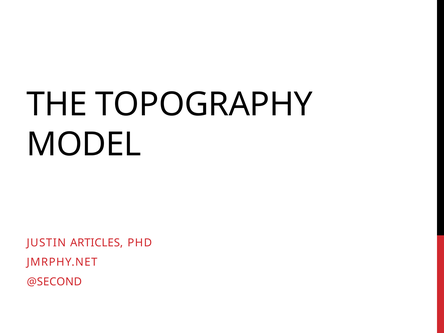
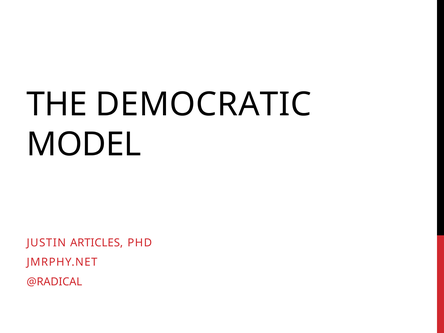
TOPOGRAPHY: TOPOGRAPHY -> DEMOCRATIC (204, 104)
@SECOND: @SECOND -> @RADICAL (54, 282)
